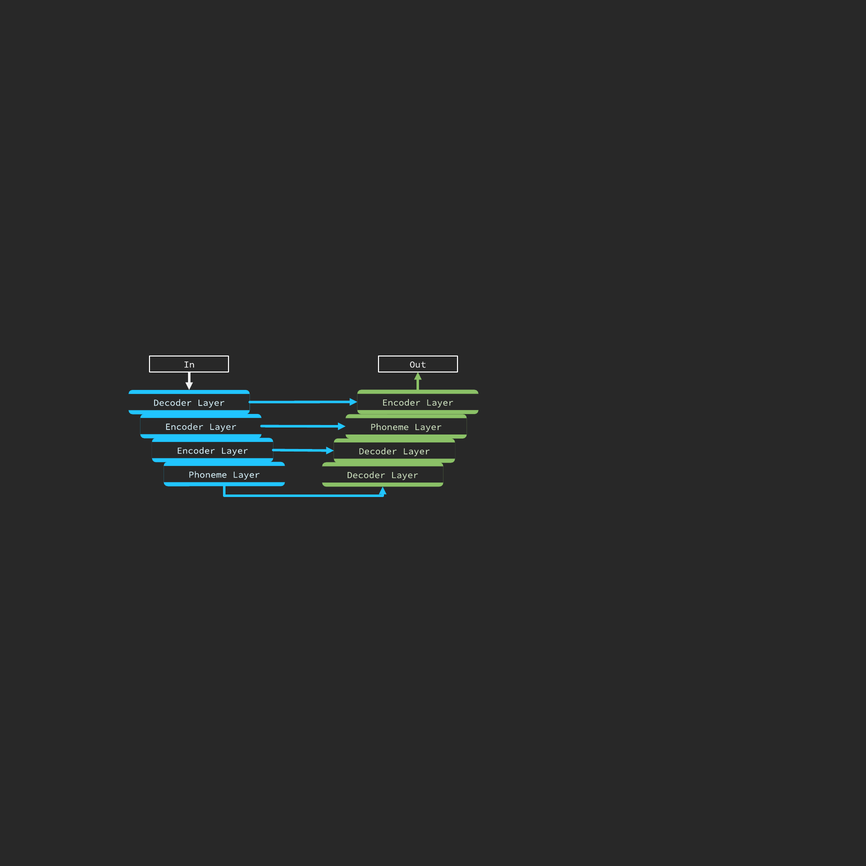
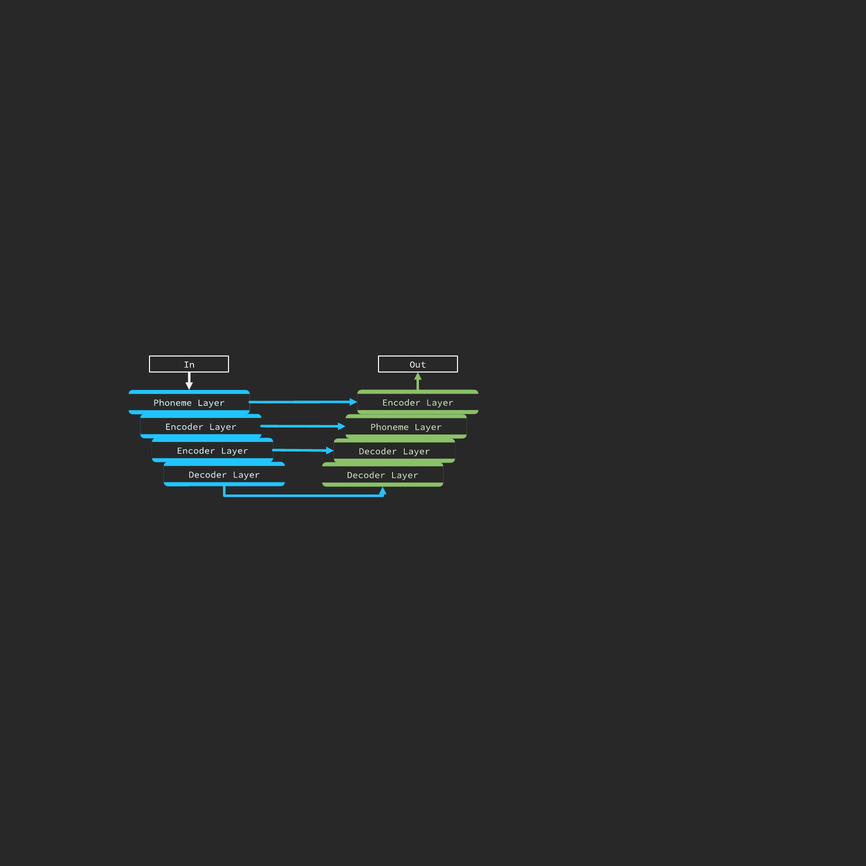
Decoder: Decoder -> Phoneme (173, 403)
Phoneme: Phoneme -> Decoder (208, 475)
